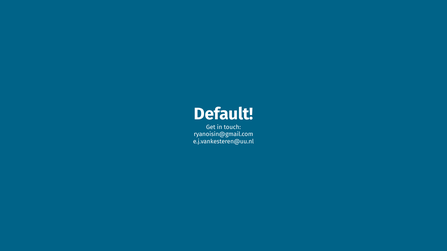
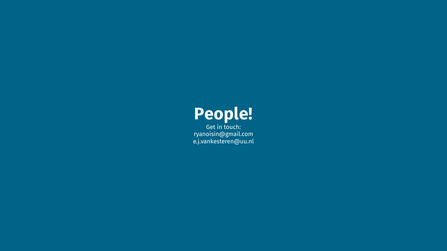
Default: Default -> People (223, 114)
